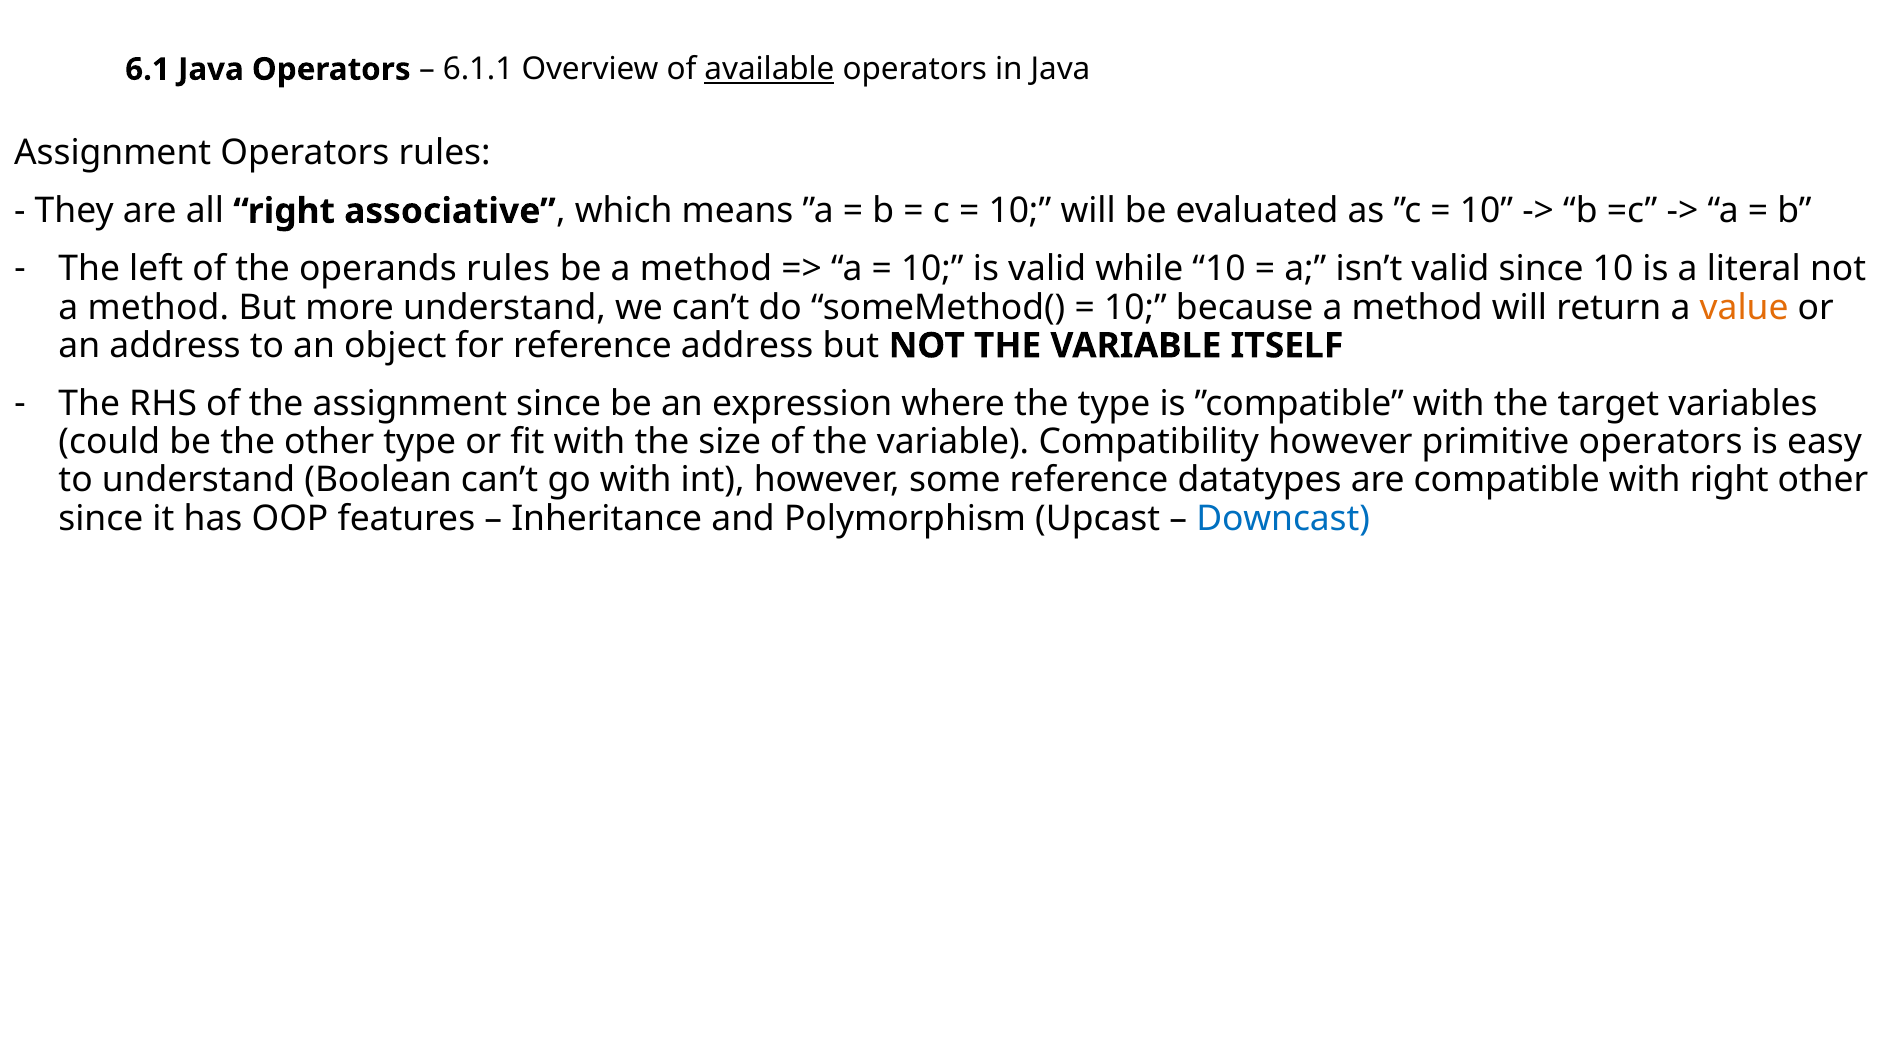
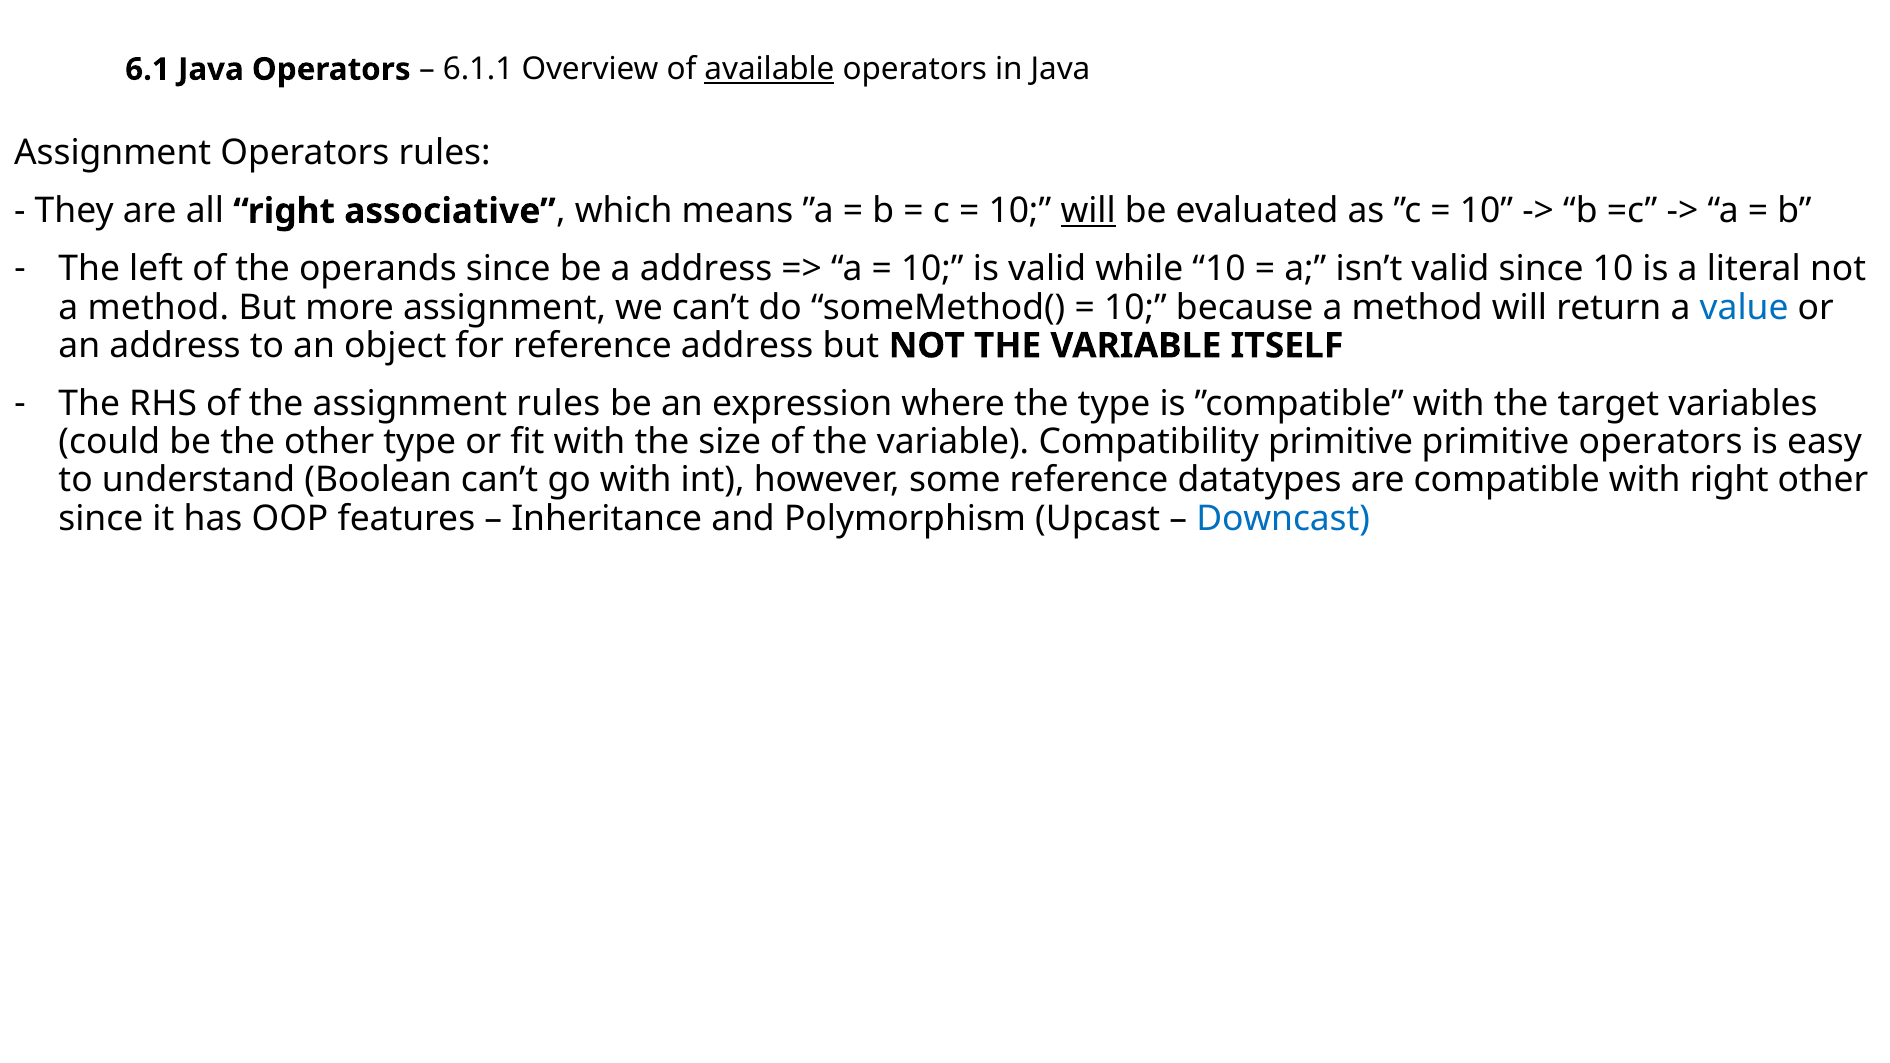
will underline: none -> present (1088, 211)
operands rules: rules -> since (508, 269)
be a method: method -> address (706, 269)
more understand: understand -> assignment (505, 307)
value colour: orange -> blue (1744, 307)
assignment since: since -> rules (558, 404)
Compatibility however: however -> primitive (1341, 442)
